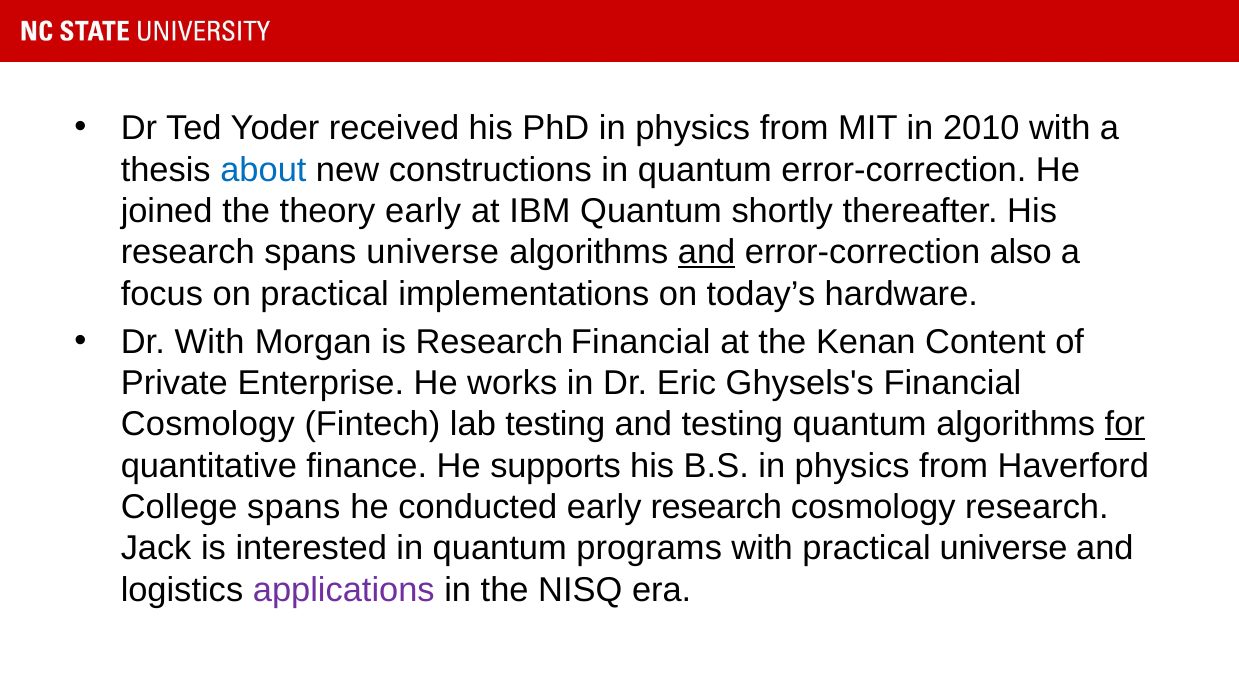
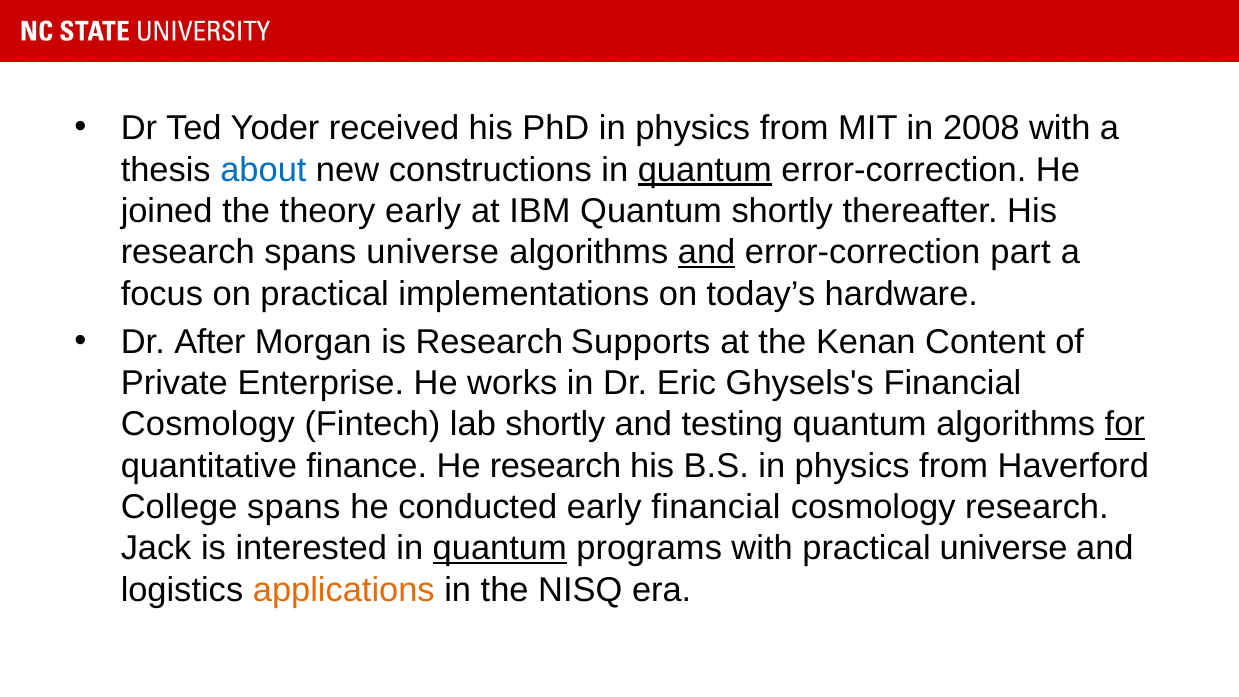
2010: 2010 -> 2008 (981, 128)
quantum underline: none -> present (705, 170)
also: also -> part (1020, 252)
Dr With: With -> After (210, 342)
Research Financial: Financial -> Supports (641, 342)
lab testing: testing -> shortly (555, 424)
He supports: supports -> research (556, 466)
early research: research -> financial (716, 507)
quantum underline: none -> present (500, 548)
applications colour: purple -> orange (344, 590)
